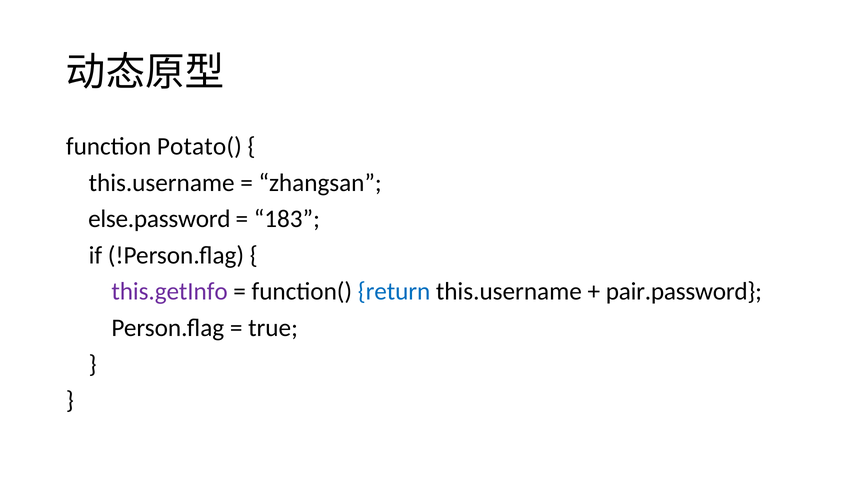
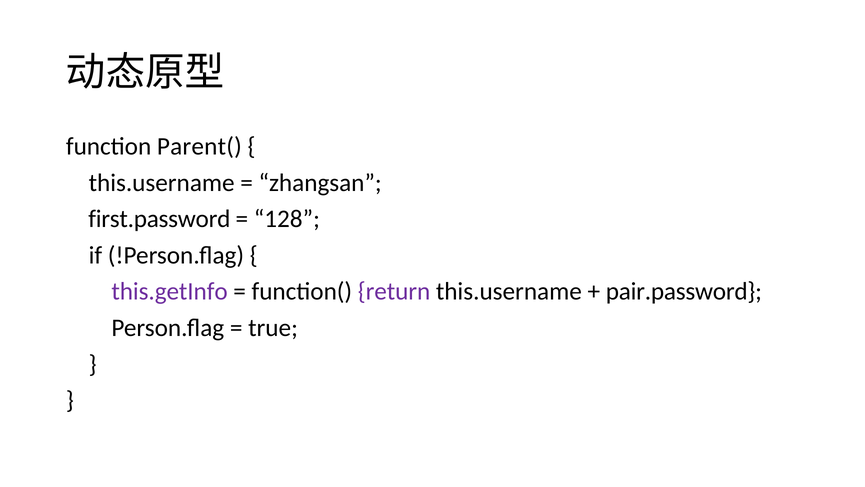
Potato(: Potato( -> Parent( (199, 146)
else.password: else.password -> first.password (159, 219)
183: 183 -> 128 (287, 219)
return colour: blue -> purple (394, 291)
